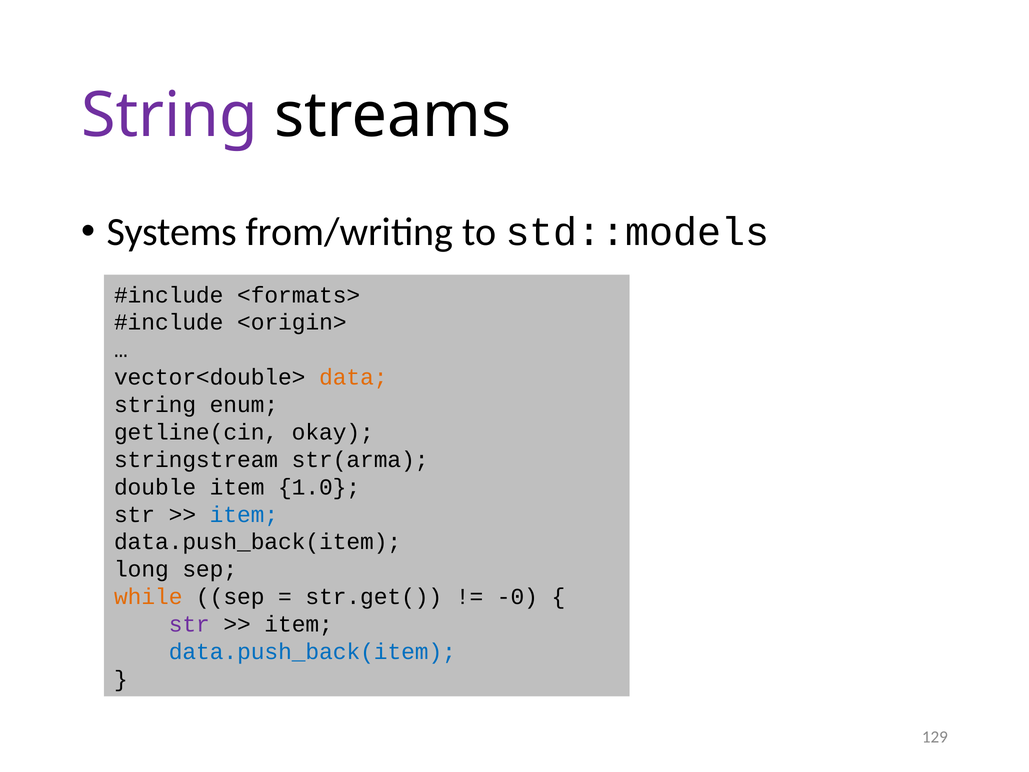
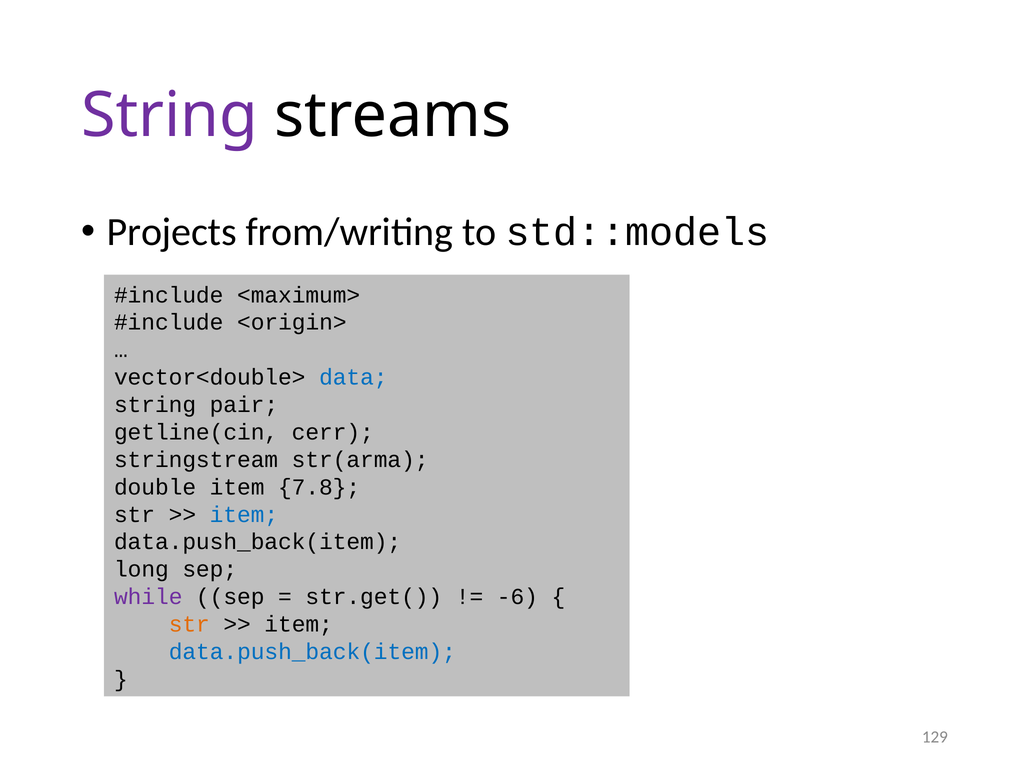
Systems: Systems -> Projects (172, 232)
<formats>: <formats> -> <maximum> (299, 295)
data colour: orange -> blue (353, 377)
enum: enum -> pair (244, 405)
okay: okay -> cerr (333, 432)
1.0: 1.0 -> 7.8 (319, 487)
while colour: orange -> purple (148, 597)
-0: -0 -> -6 (517, 597)
str colour: purple -> orange (189, 624)
